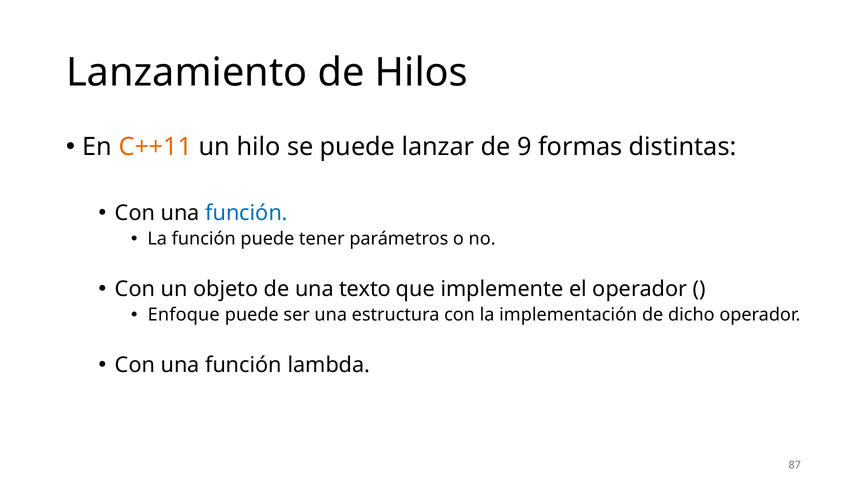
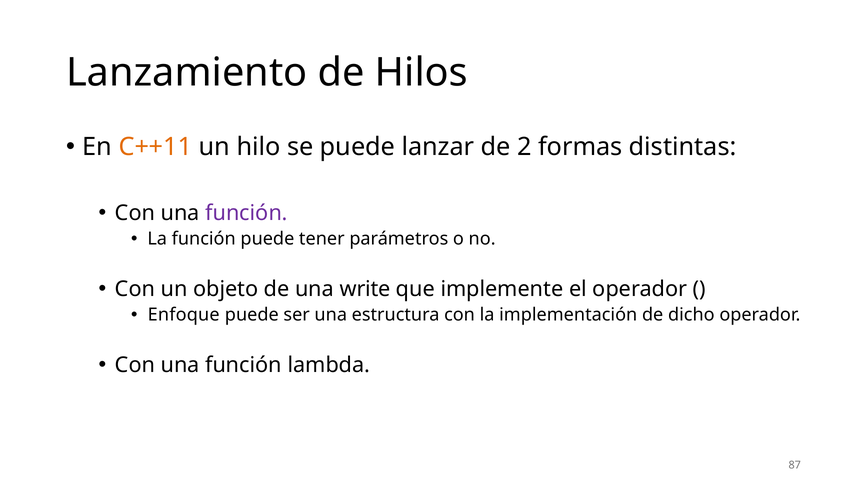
9: 9 -> 2 (524, 147)
función colour: blue -> purple (246, 213)
texto: texto -> write (365, 289)
